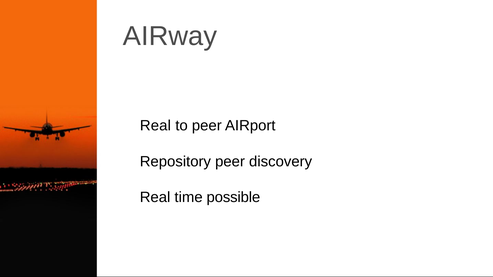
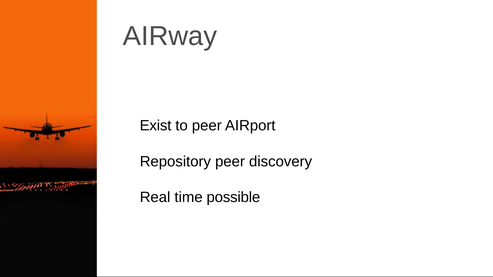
Real: Real -> Exist (156, 126)
